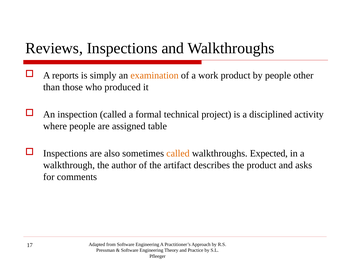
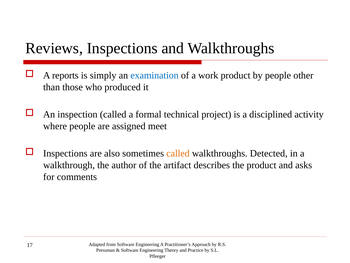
examination colour: orange -> blue (155, 75)
table: table -> meet (157, 126)
Expected: Expected -> Detected (269, 153)
